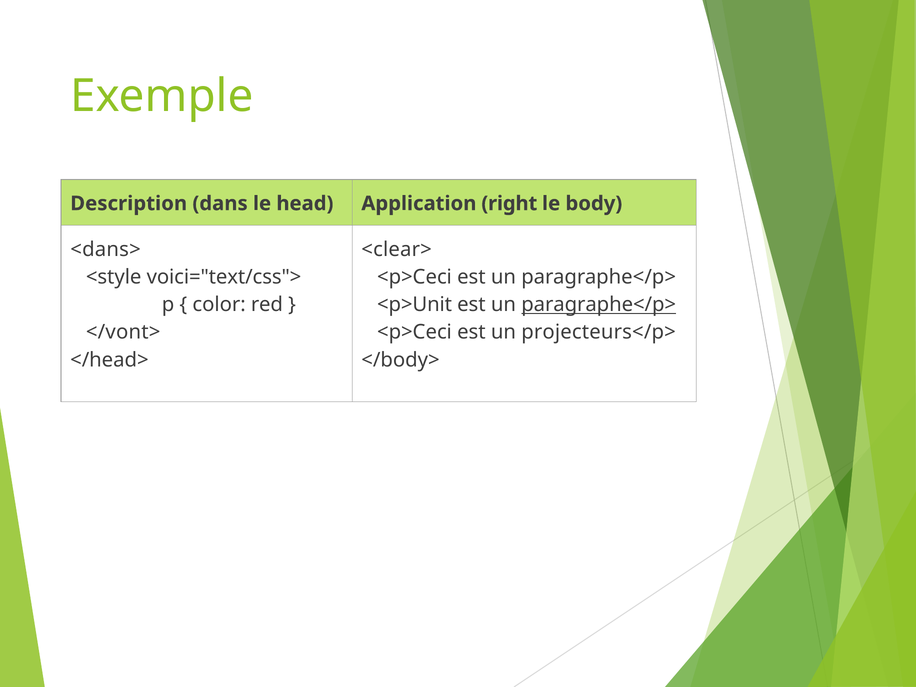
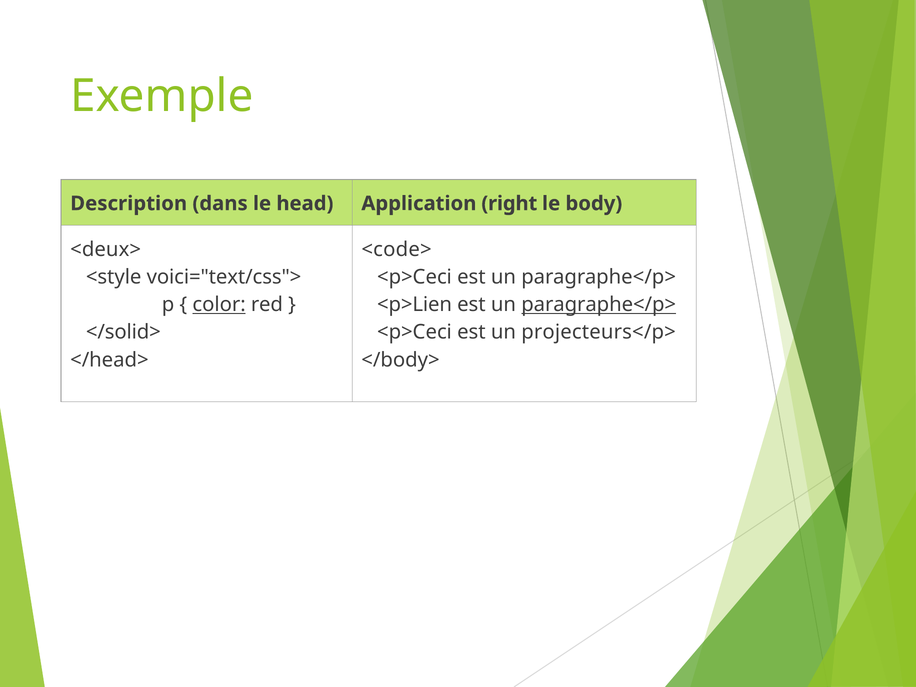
<dans>: <dans> -> <deux> (106, 249)
<clear>: <clear> -> <code> (397, 249)
color underline: none -> present (219, 305)
<p>Unit: <p>Unit -> <p>Lien (415, 305)
</vont>: </vont> -> </solid> (123, 332)
